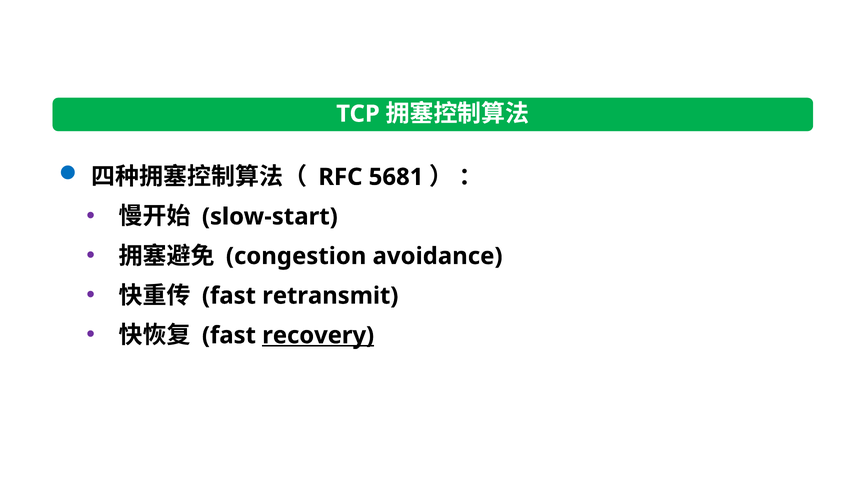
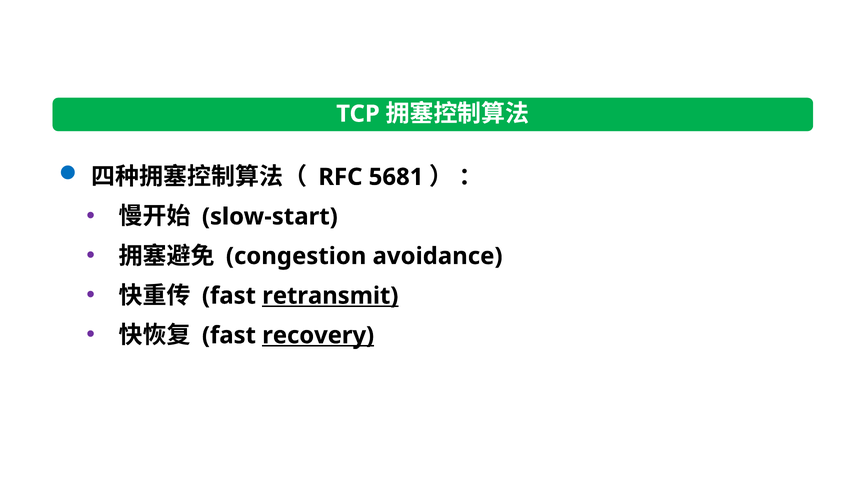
retransmit underline: none -> present (330, 296)
